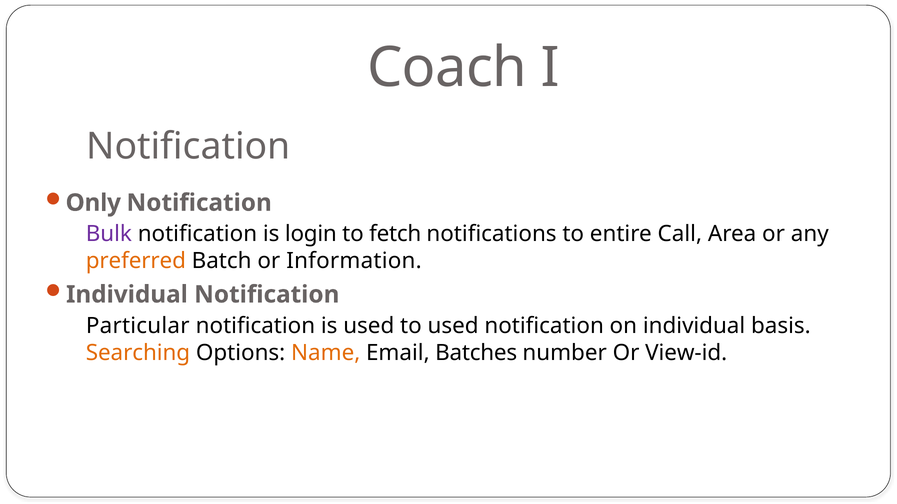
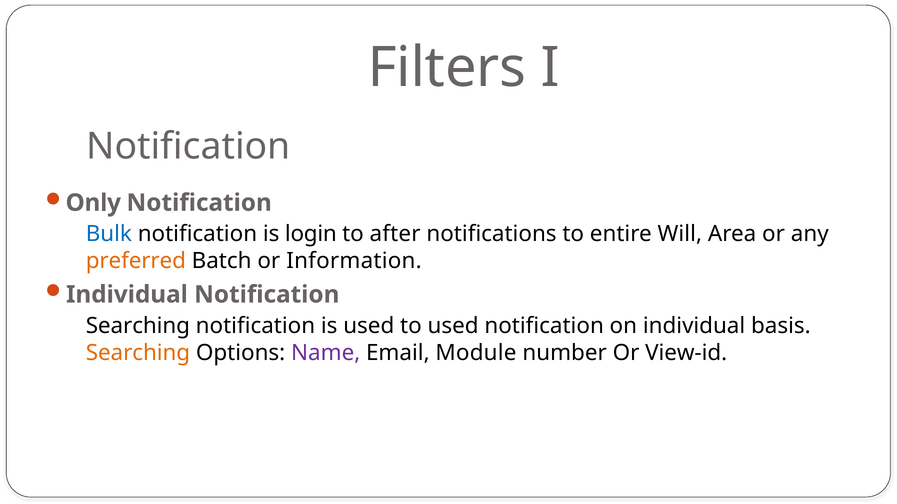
Coach: Coach -> Filters (447, 68)
Bulk colour: purple -> blue (109, 234)
fetch: fetch -> after (395, 234)
Call: Call -> Will (680, 234)
Particular: Particular -> Searching (138, 326)
Name colour: orange -> purple (326, 353)
Batches: Batches -> Module (476, 353)
